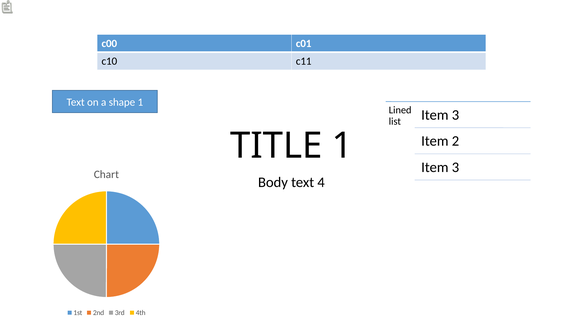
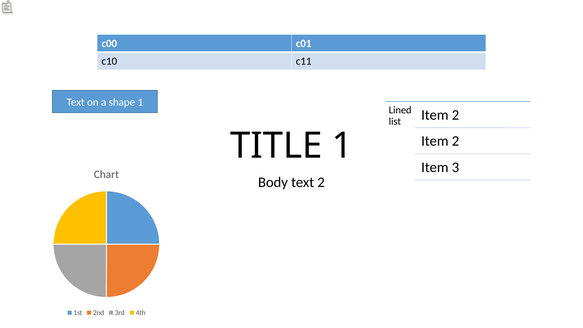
3: 3 -> 2 (455, 115)
text 4: 4 -> 2 (321, 182)
